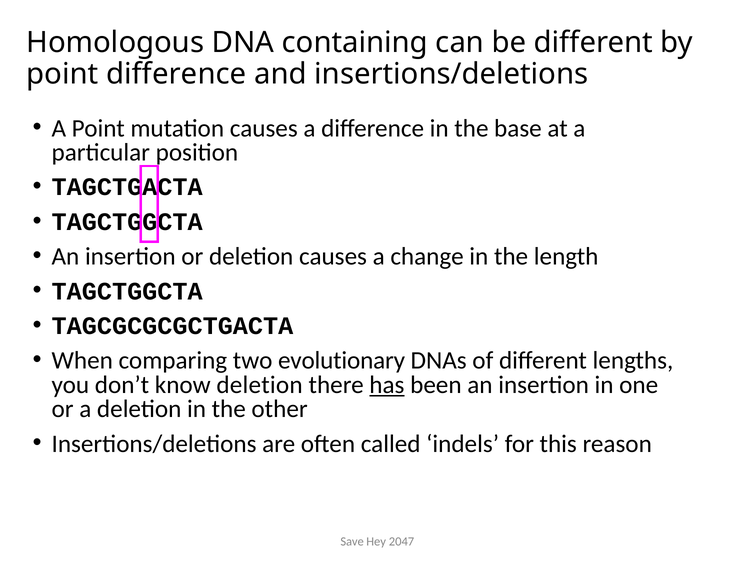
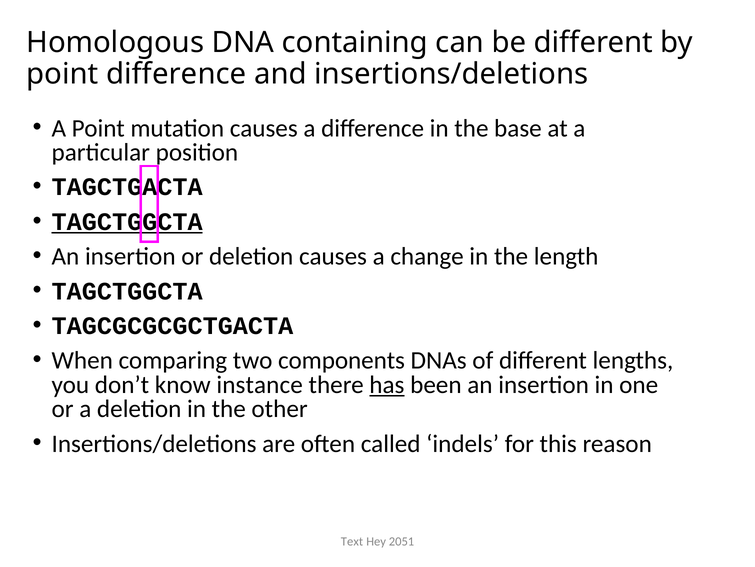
TAGCTGGCTA underline: none -> present (127, 222)
evolutionary: evolutionary -> components (341, 360)
know deletion: deletion -> instance (260, 384)
Save: Save -> Text (352, 541)
2047: 2047 -> 2051 (402, 541)
